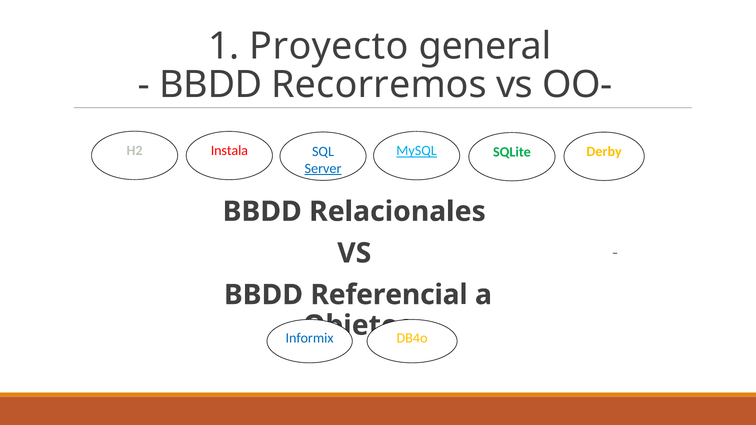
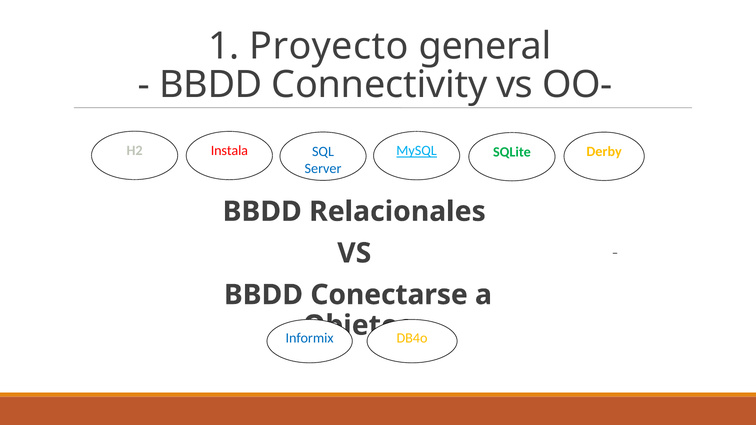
Recorremos: Recorremos -> Connectivity (379, 85)
Server underline: present -> none (323, 168)
Referencial: Referencial -> Conectarse (389, 295)
